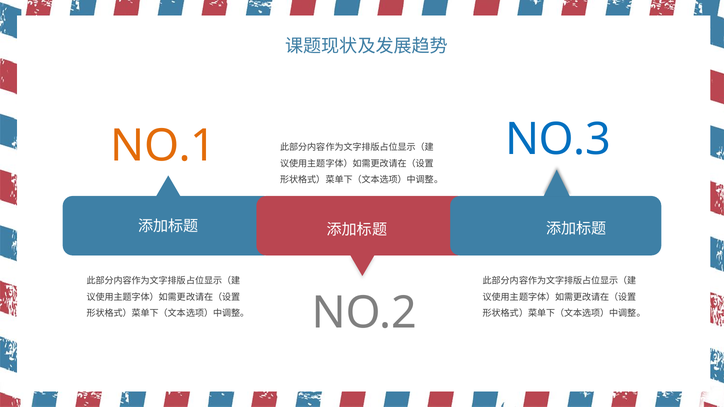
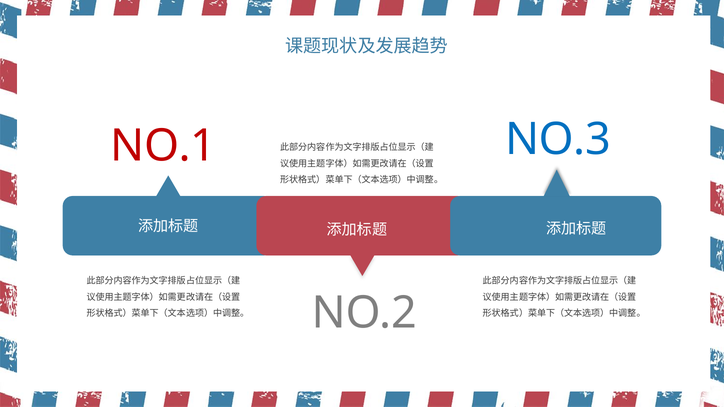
NO.1 colour: orange -> red (163, 146)
